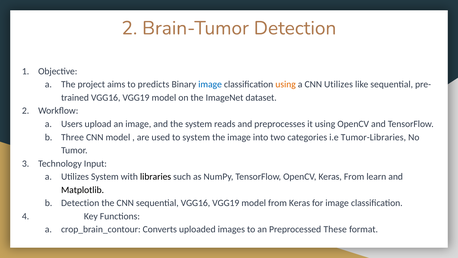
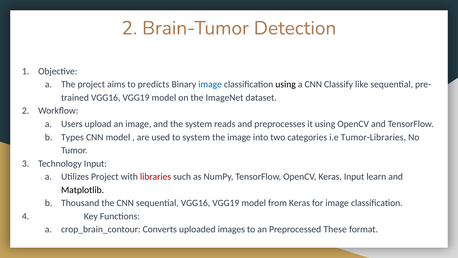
using colour: orange -> black (286, 84)
CNN Utilizes: Utilizes -> Classify (339, 84)
Three: Three -> Types (72, 137)
Utilizes System: System -> Project (105, 177)
libraries colour: black -> red (156, 177)
Keras From: From -> Input (354, 177)
Detection: Detection -> Thousand (80, 203)
